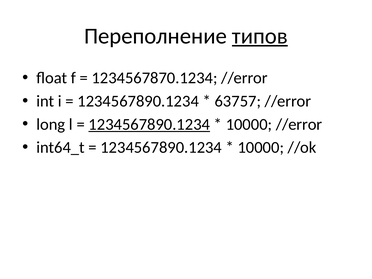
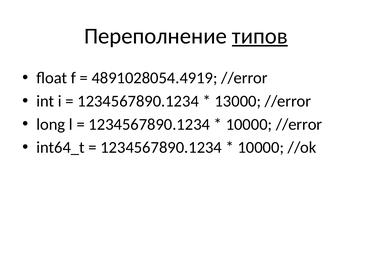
1234567870.1234: 1234567870.1234 -> 4891028054.4919 (155, 78)
63757: 63757 -> 13000 (238, 101)
1234567890.1234 underline: present -> none (149, 124)
